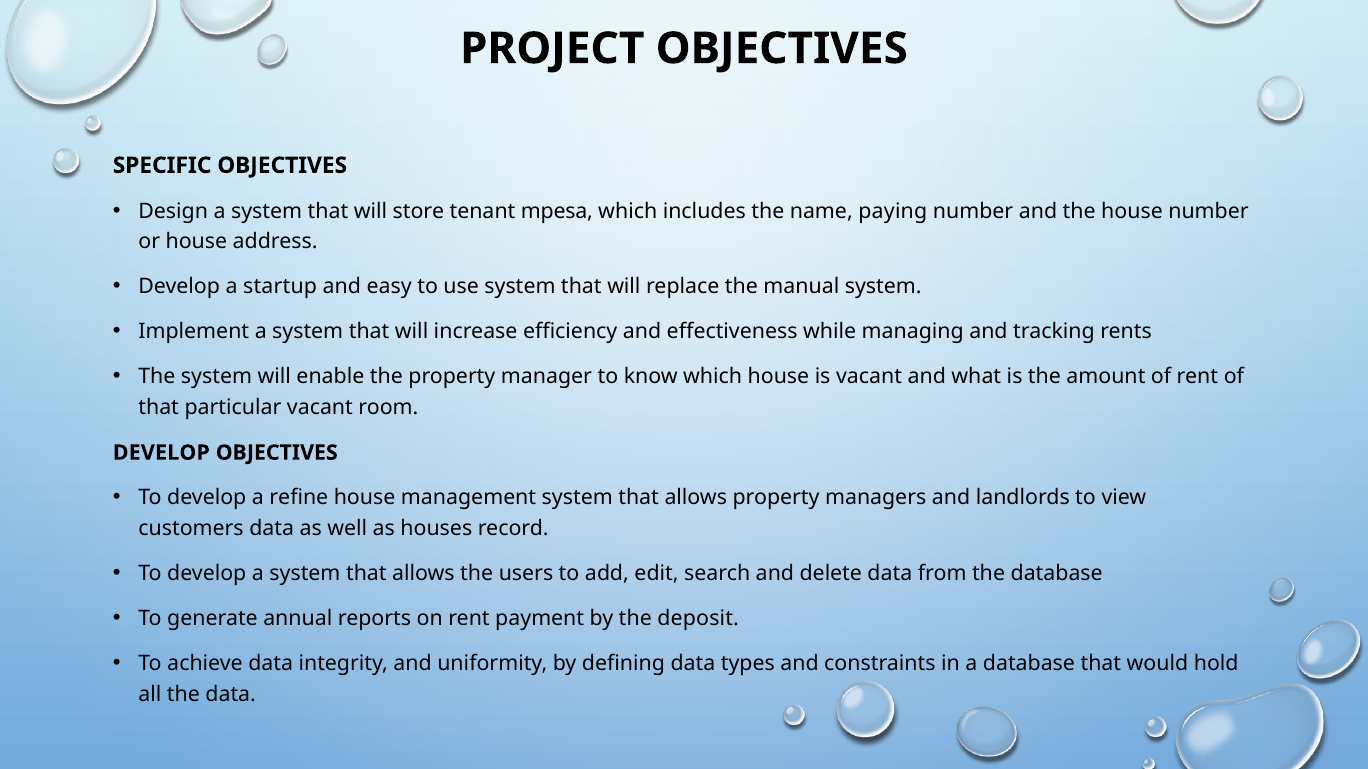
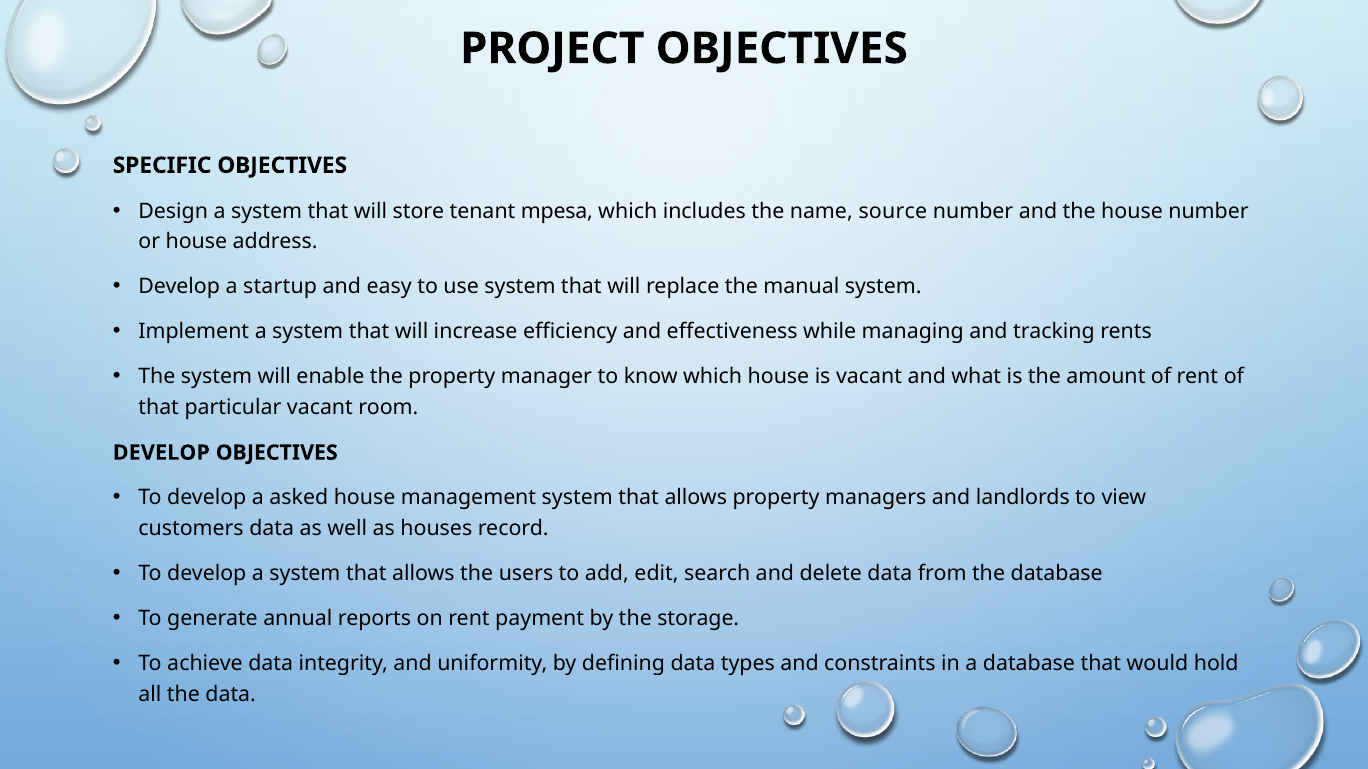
paying: paying -> source (893, 211)
refine: refine -> asked (299, 498)
deposit: deposit -> storage (698, 619)
